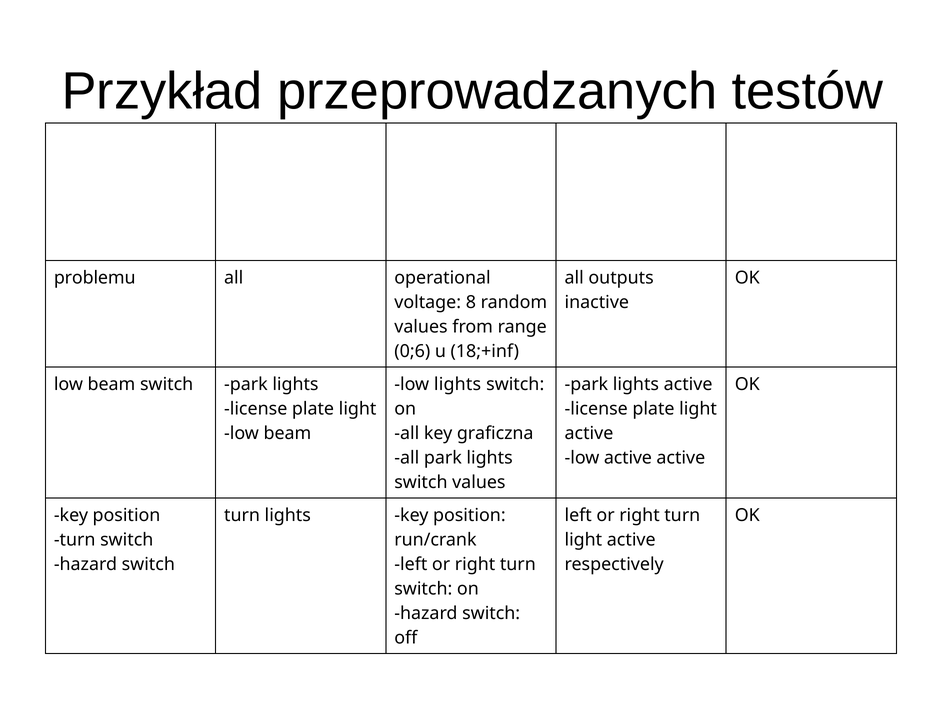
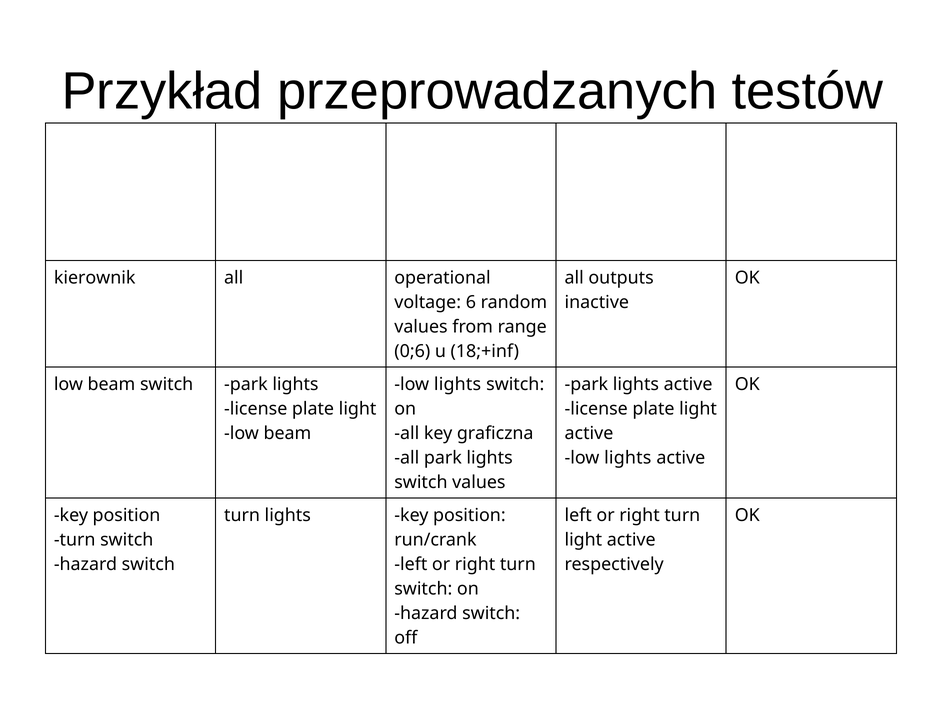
problemu: problemu -> kierownik (95, 278)
8: 8 -> 6 (471, 302)
active: active -> lights (628, 458)
